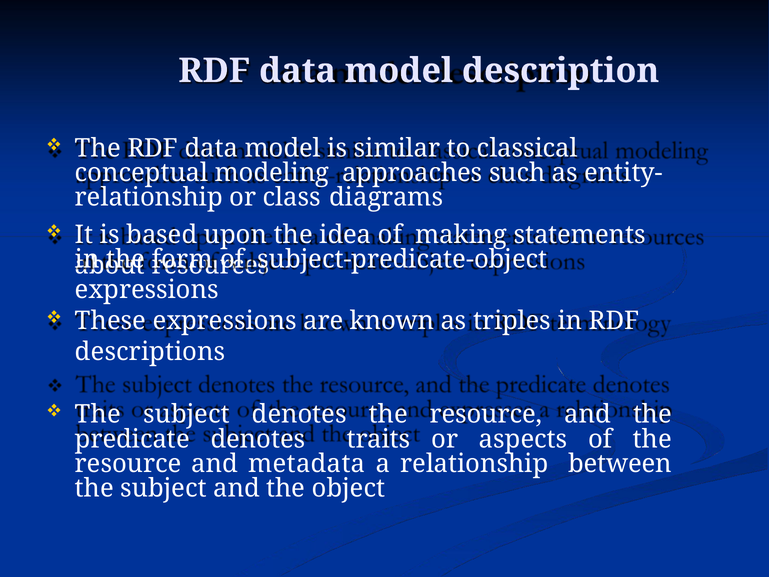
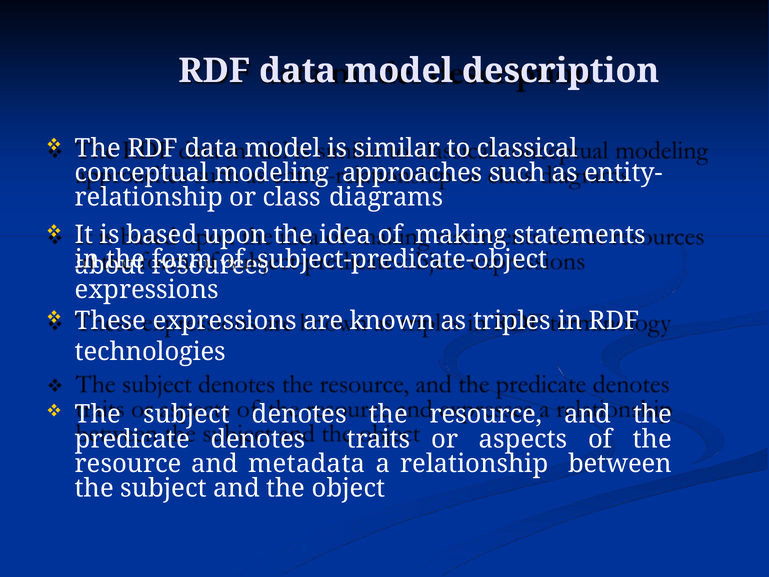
descriptions: descriptions -> technologies (150, 351)
